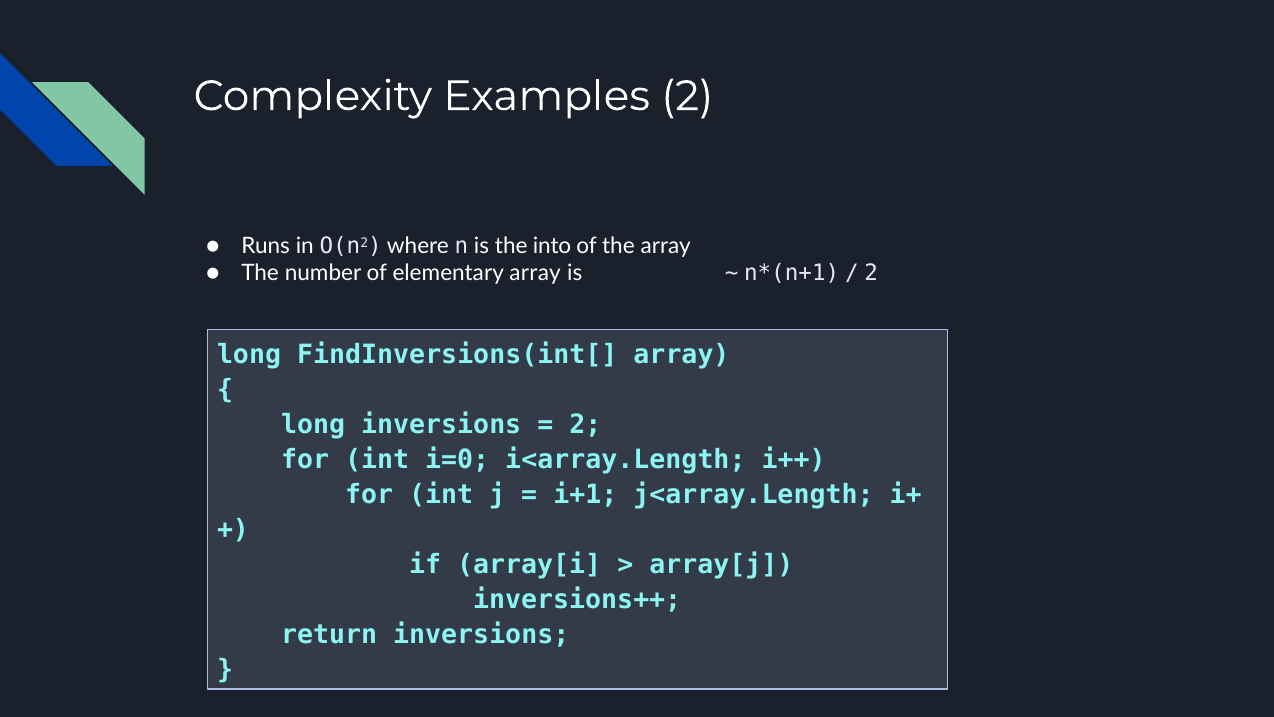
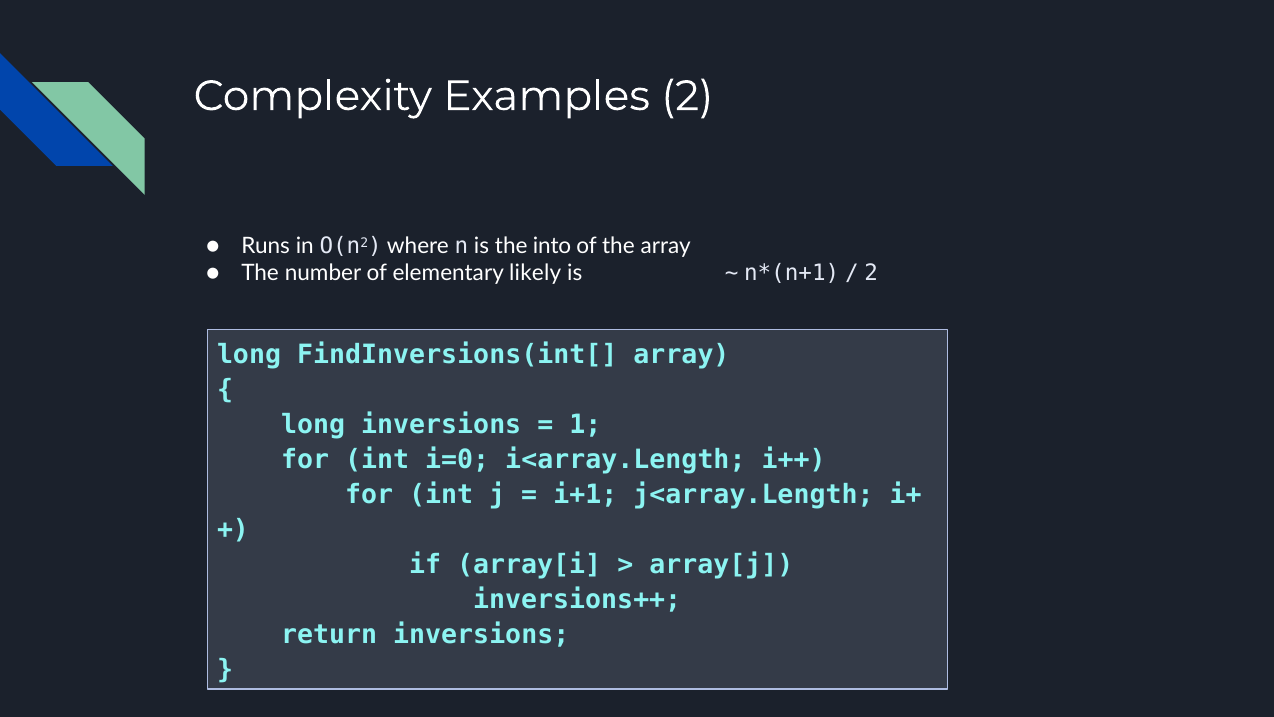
elementary array: array -> likely (535, 273)
2: 2 -> 1 (585, 425)
